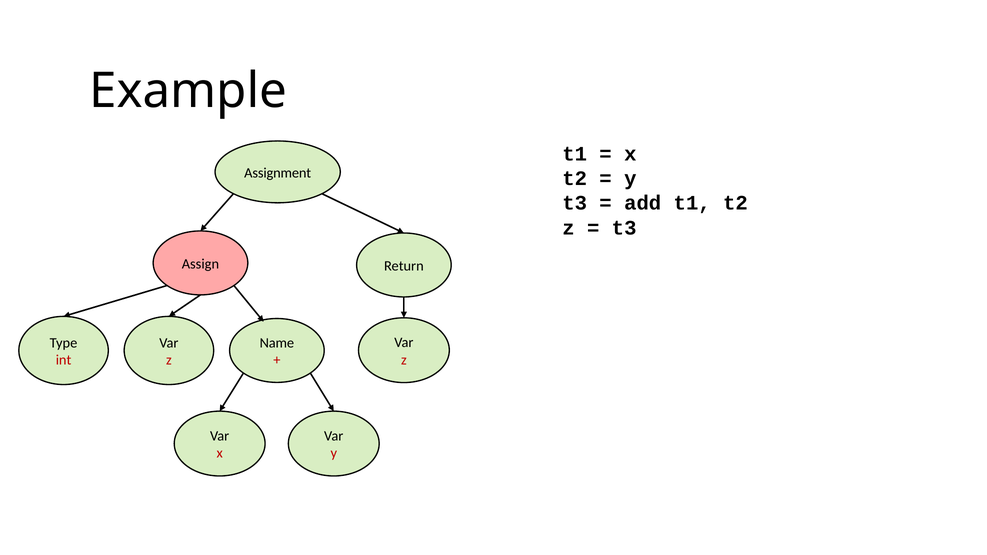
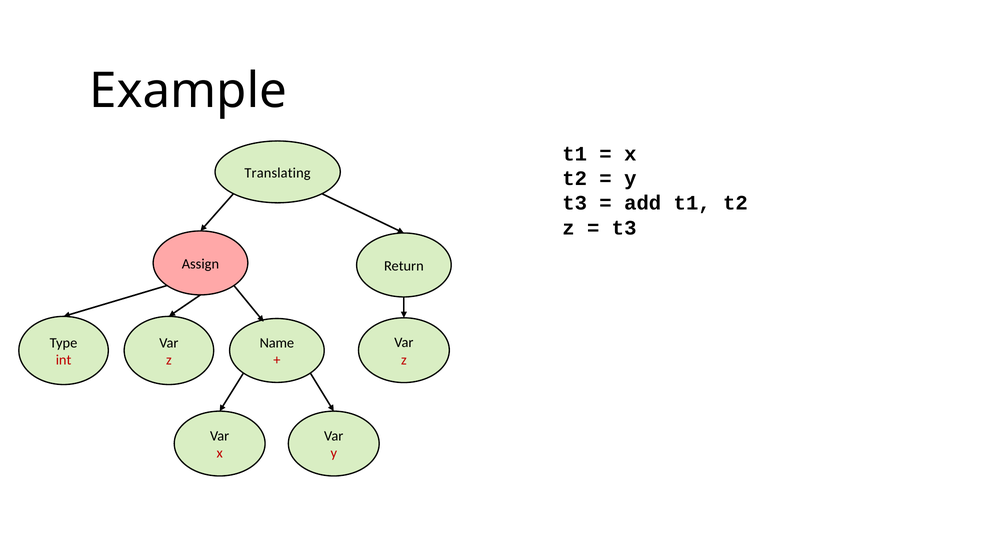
Assignment: Assignment -> Translating (278, 173)
